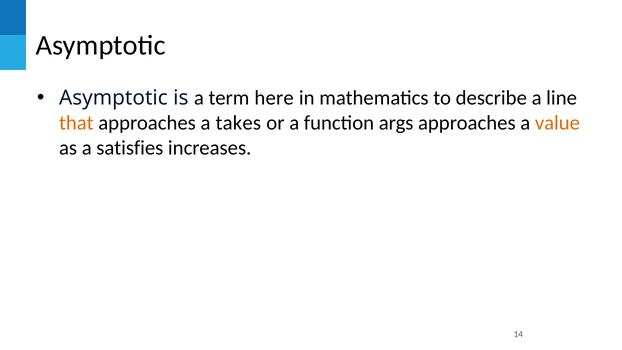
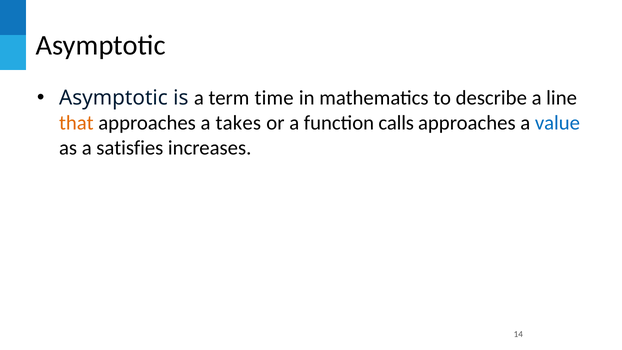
here: here -> time (274, 98)
args: args -> calls (396, 123)
value colour: orange -> blue (557, 123)
